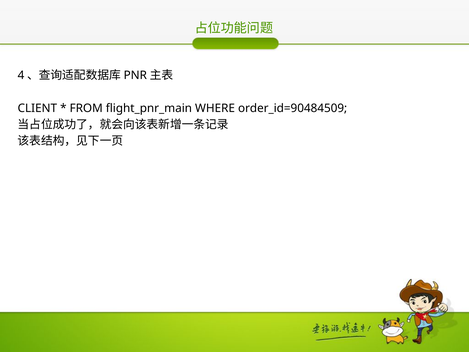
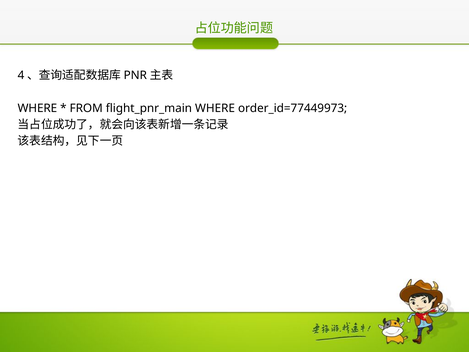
CLIENT: CLIENT -> WHERE (37, 108)
order_id=90484509: order_id=90484509 -> order_id=77449973 (293, 108)
